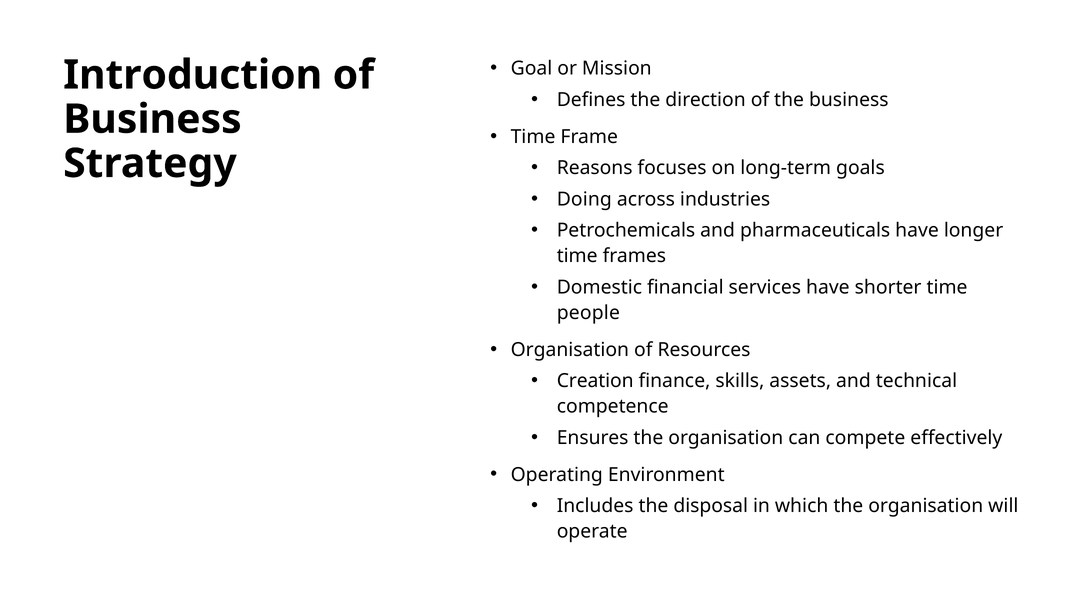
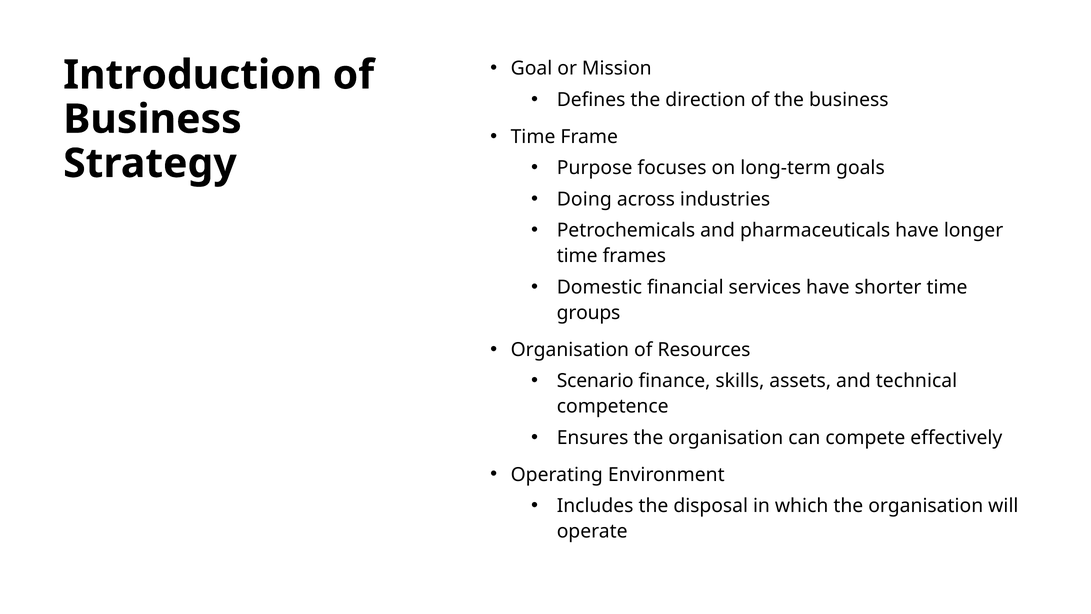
Reasons: Reasons -> Purpose (595, 168)
people: people -> groups (589, 313)
Creation: Creation -> Scenario (595, 381)
